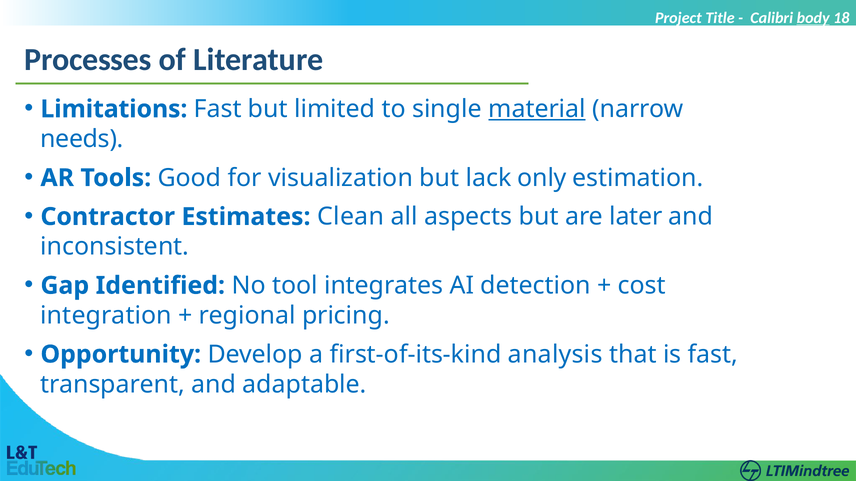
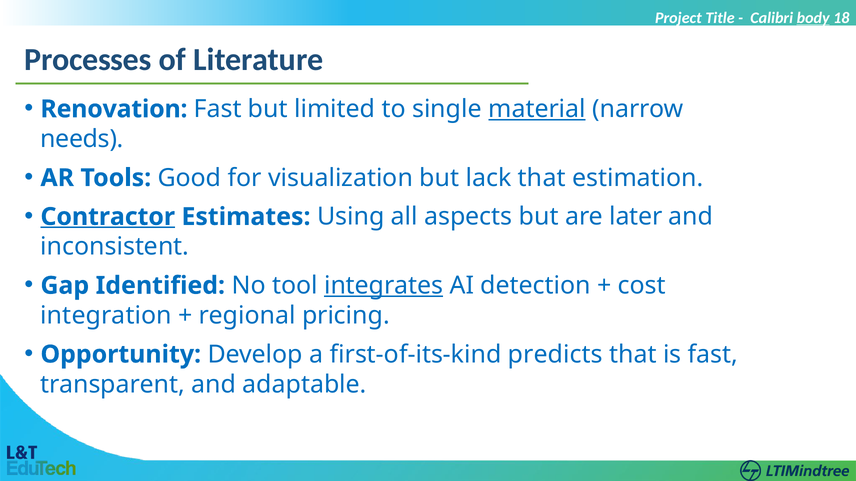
Limitations: Limitations -> Renovation (114, 109)
lack only: only -> that (542, 178)
Contractor underline: none -> present (108, 217)
Clean: Clean -> Using (351, 217)
integrates underline: none -> present (384, 286)
analysis: analysis -> predicts (555, 355)
